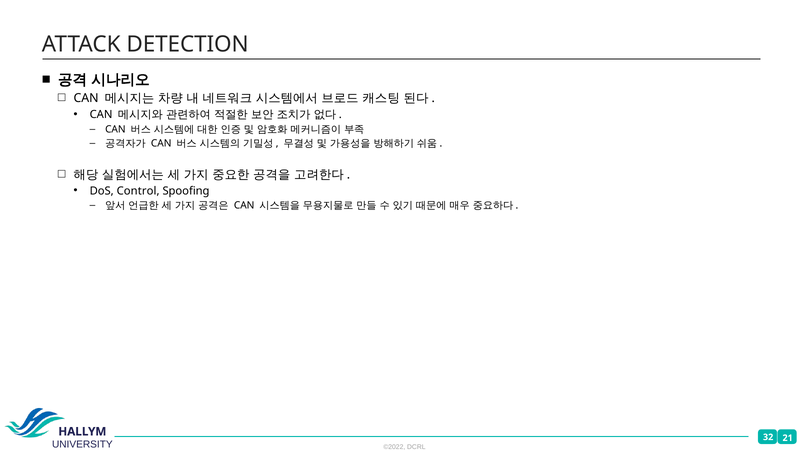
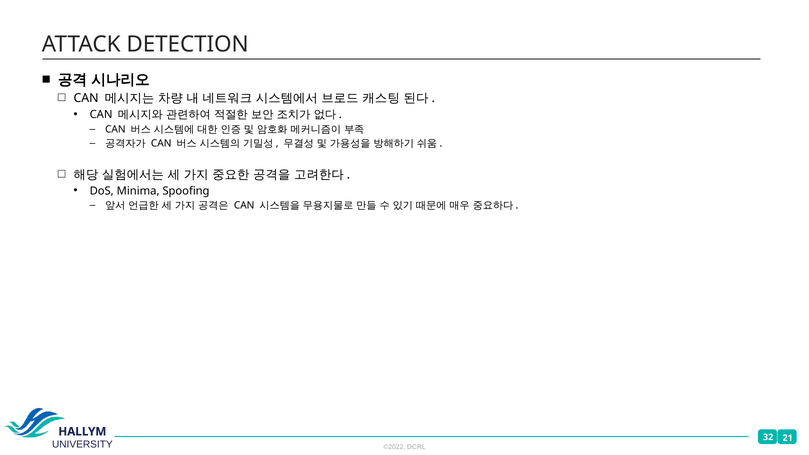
Control: Control -> Minima (138, 191)
